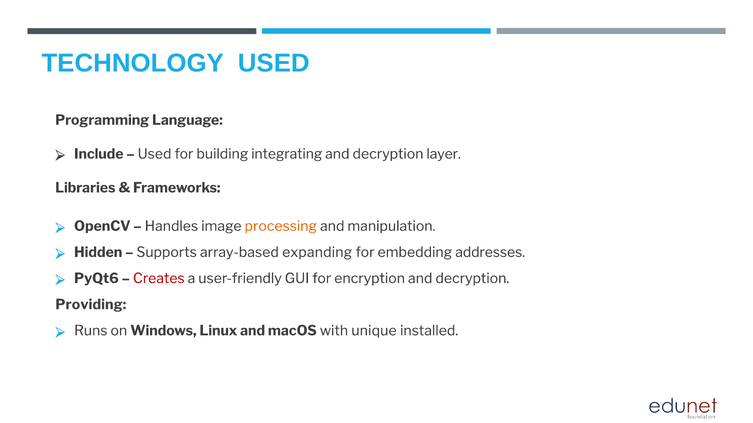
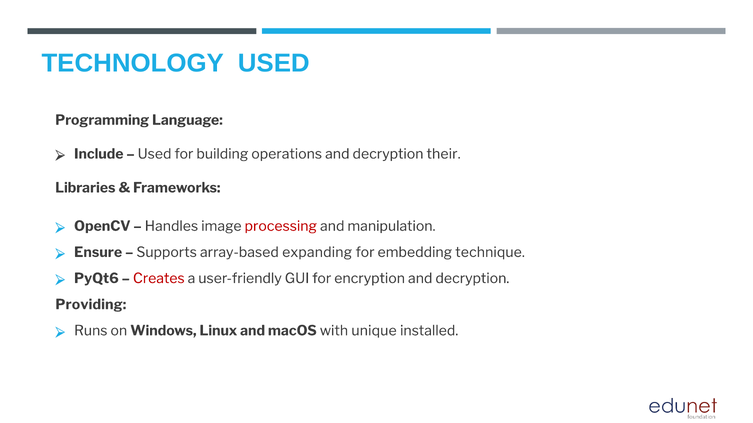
integrating: integrating -> operations (287, 154)
layer: layer -> their (444, 154)
processing colour: orange -> red (281, 226)
Hidden: Hidden -> Ensure (98, 253)
addresses: addresses -> technique (490, 253)
